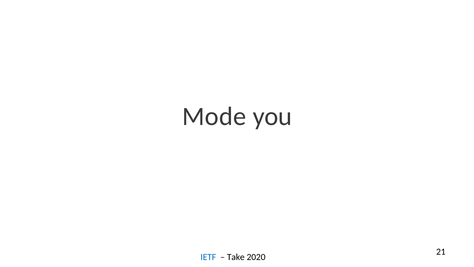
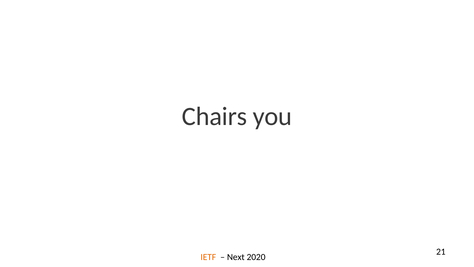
Mode: Mode -> Chairs (214, 116)
IETF colour: blue -> orange (208, 257)
Take: Take -> Next (236, 257)
